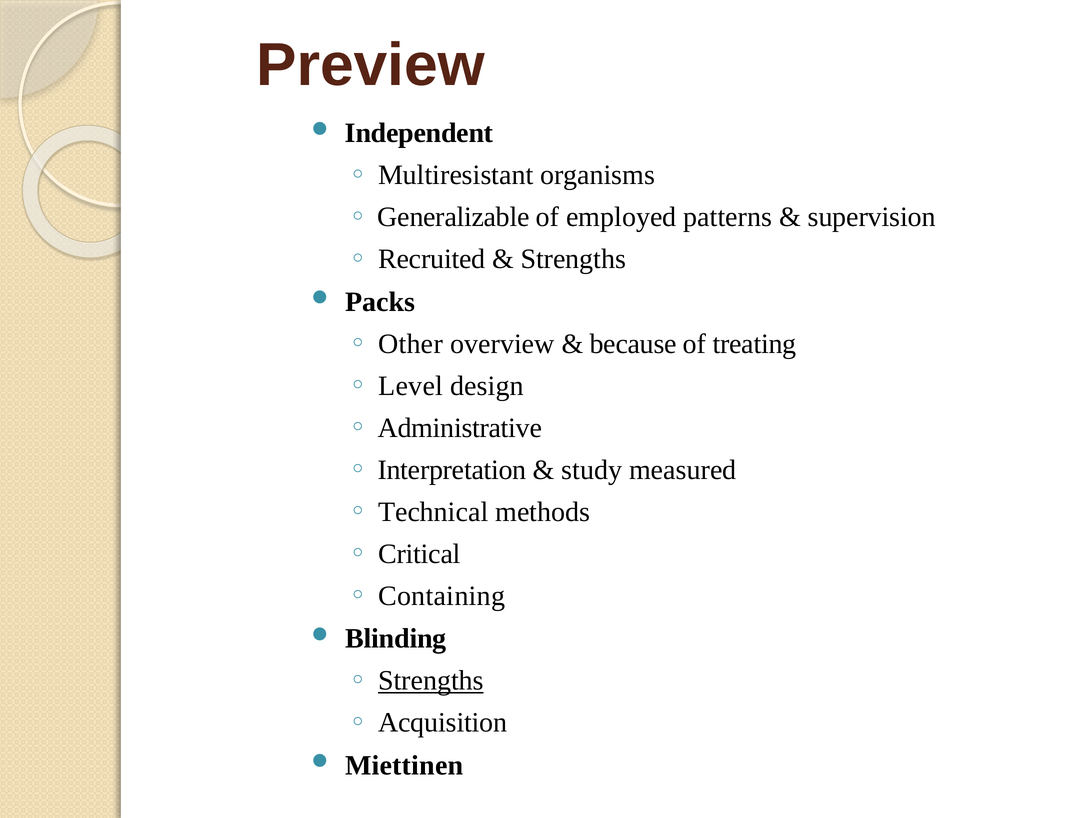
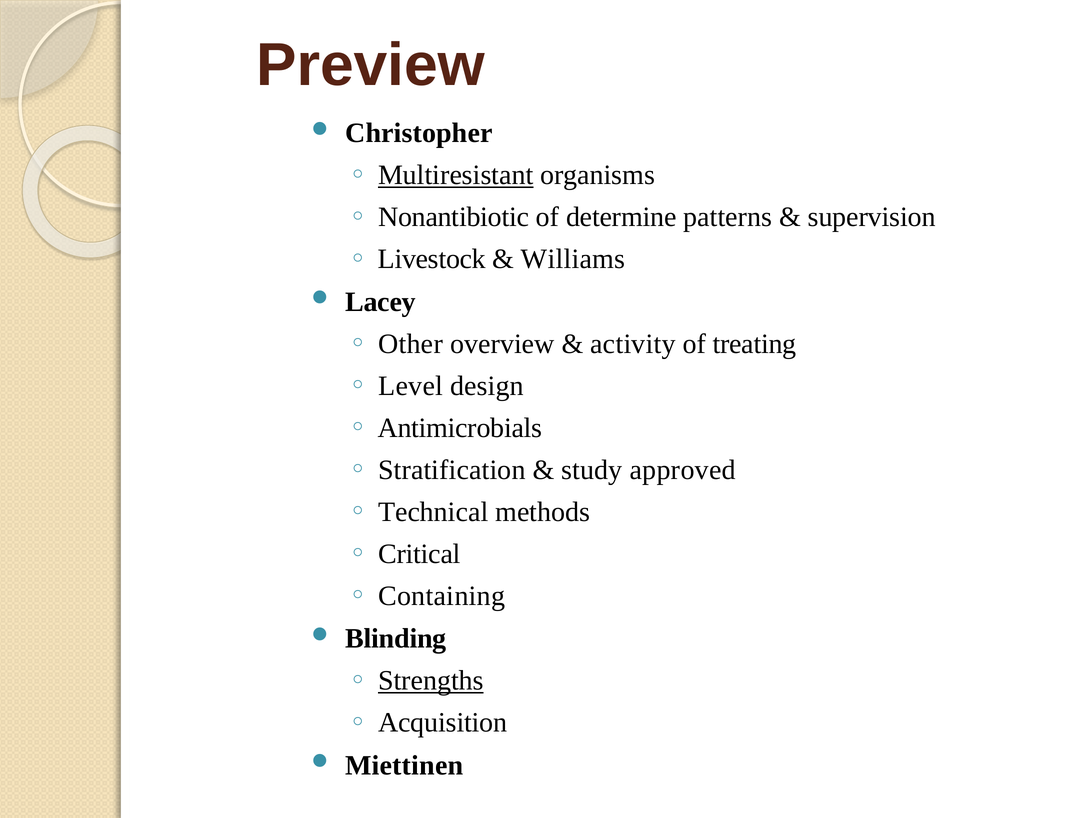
Independent: Independent -> Christopher (419, 133)
Multiresistant underline: none -> present (456, 175)
Generalizable: Generalizable -> Nonantibiotic (454, 217)
employed: employed -> determine (621, 217)
Recruited: Recruited -> Livestock (432, 259)
Strengths: Strengths -> Williams (573, 259)
Packs: Packs -> Lacey (380, 302)
because: because -> activity (633, 344)
Administrative: Administrative -> Antimicrobials (460, 428)
Interpretation: Interpretation -> Stratification (452, 470)
measured: measured -> approved (683, 470)
